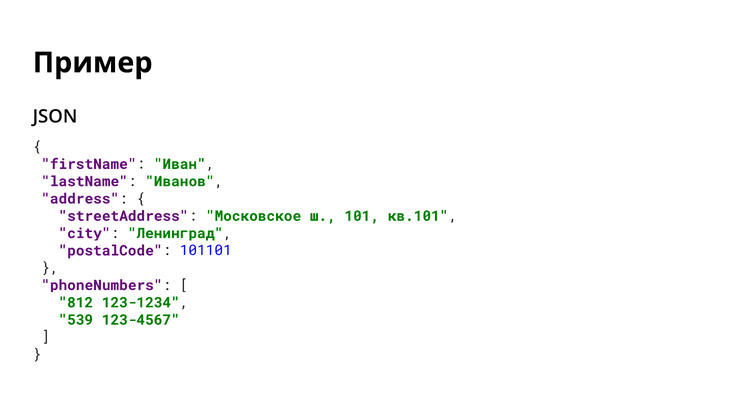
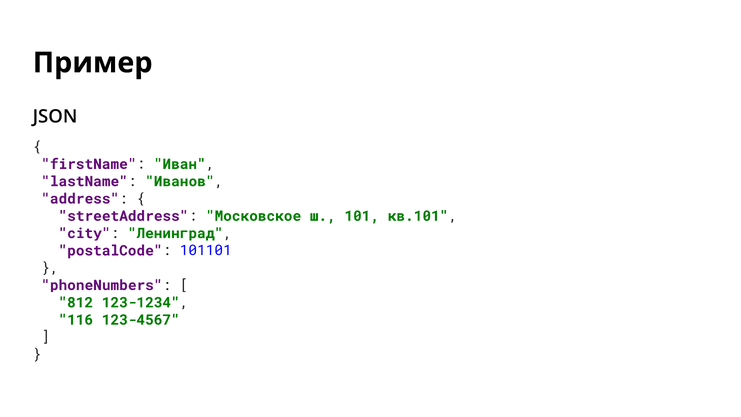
539: 539 -> 116 (76, 320)
